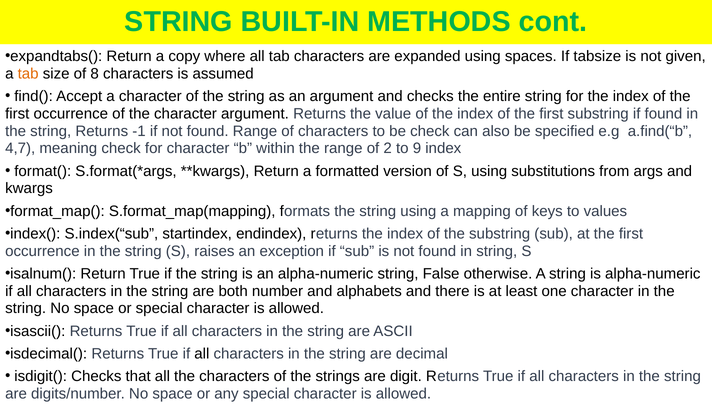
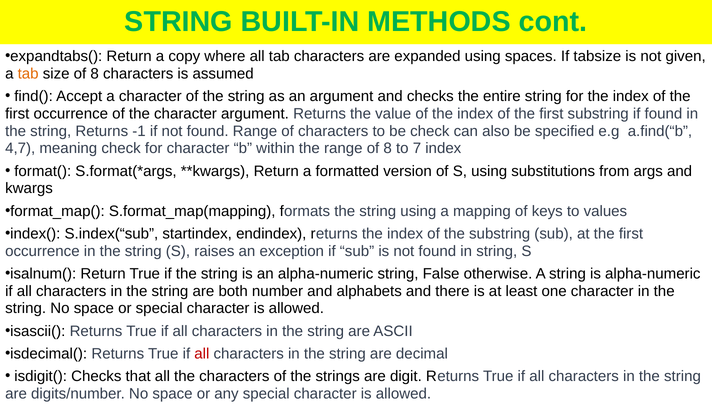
range of 2: 2 -> 8 (388, 148)
9: 9 -> 7 (417, 148)
all colour: black -> red (202, 353)
